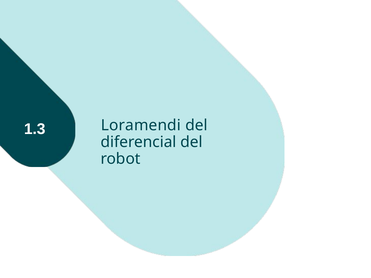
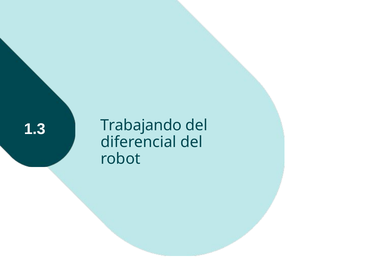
Loramendi: Loramendi -> Trabajando (141, 125)
